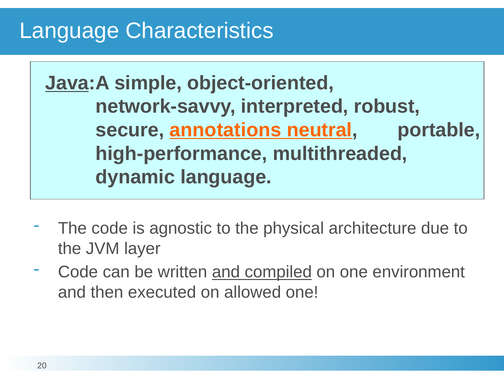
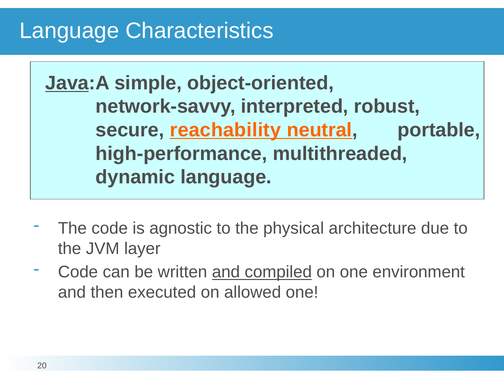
annotations: annotations -> reachability (225, 130)
